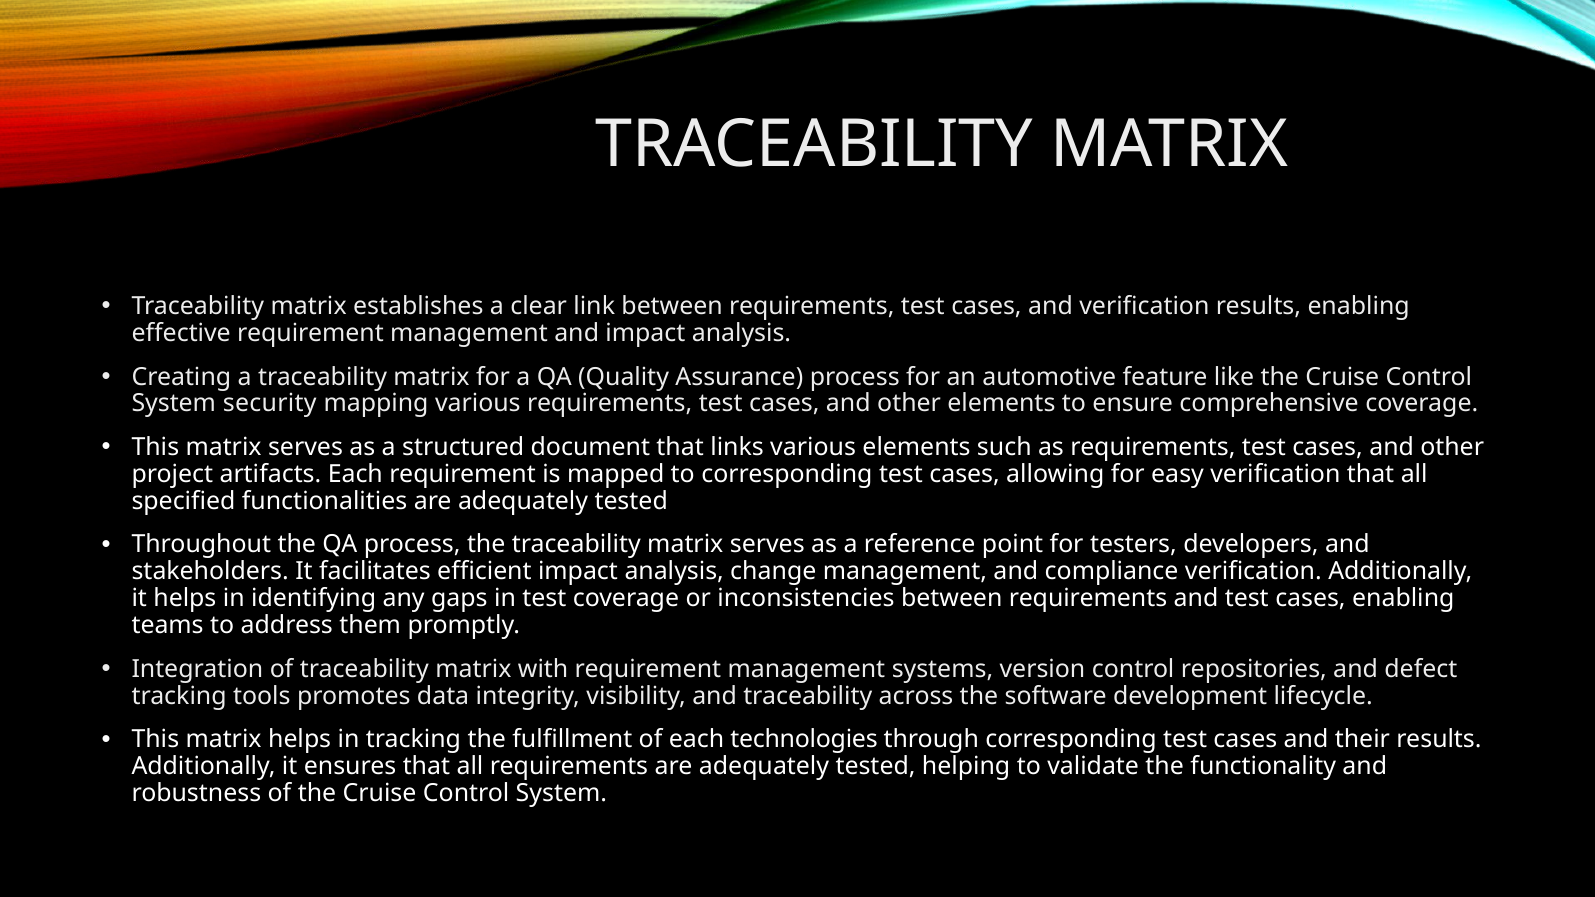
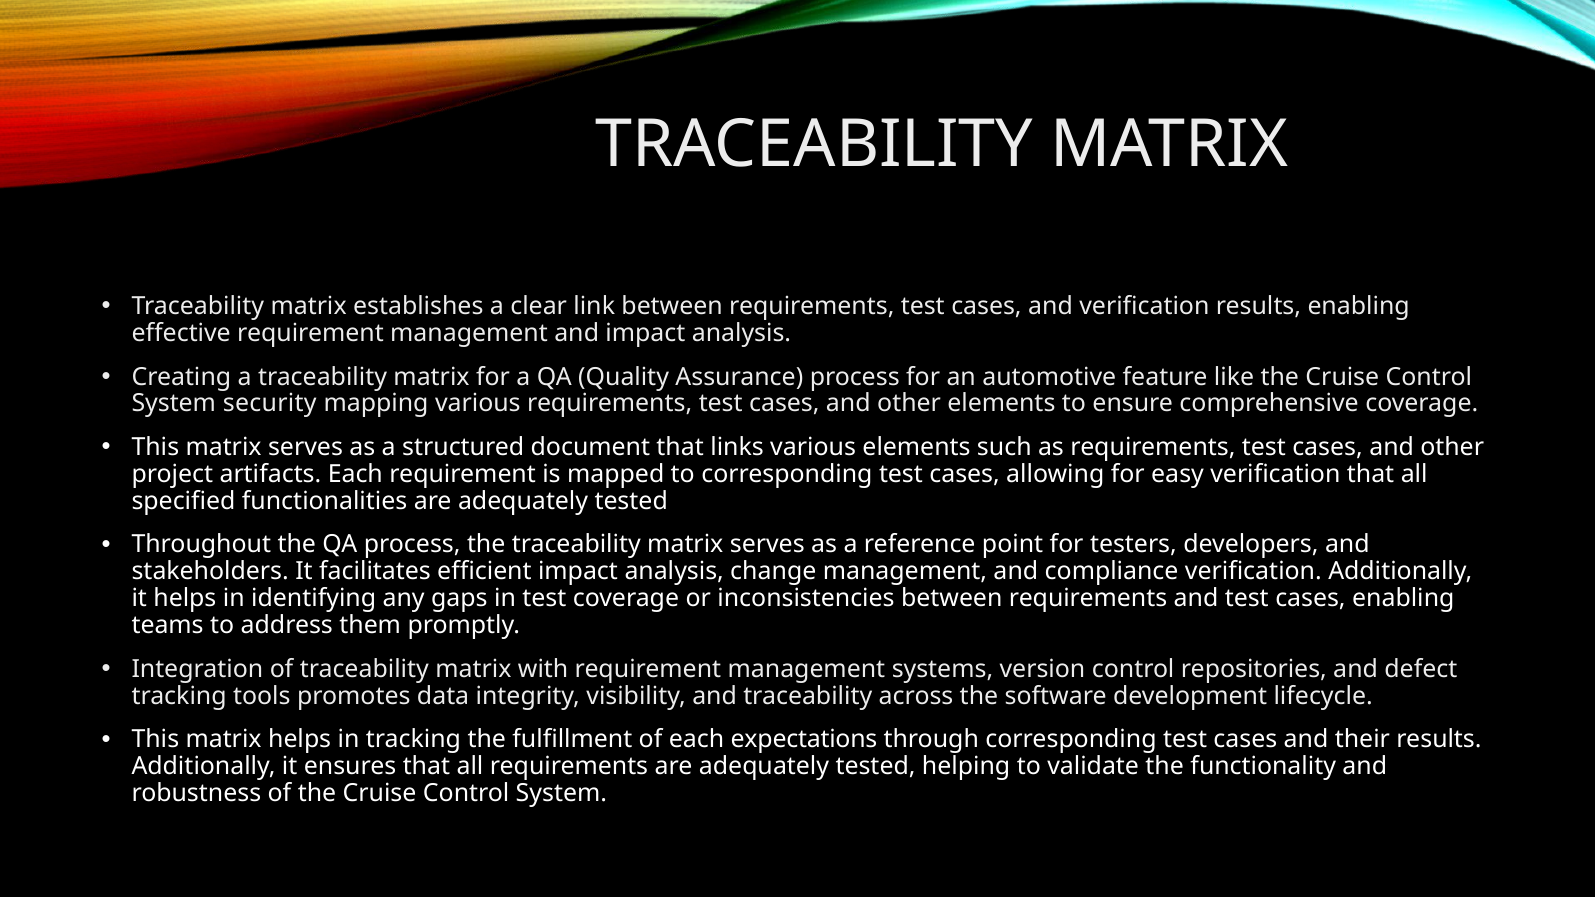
technologies: technologies -> expectations (804, 740)
